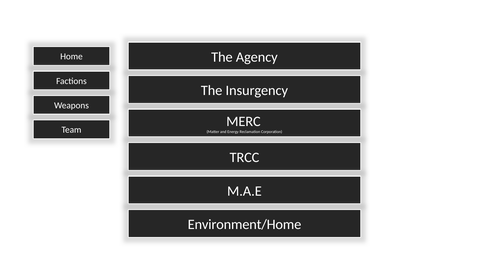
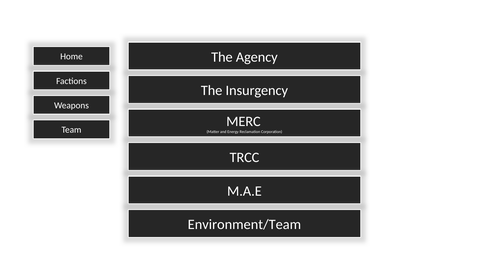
Environment/Home: Environment/Home -> Environment/Team (244, 225)
